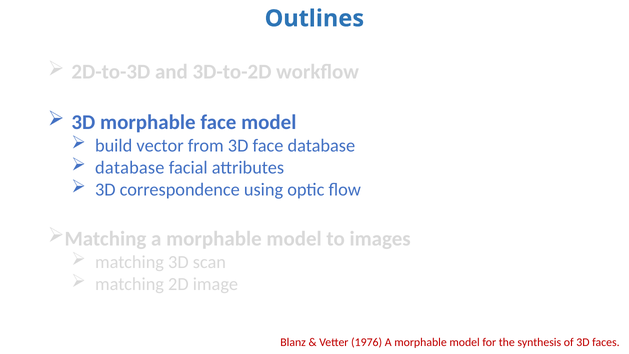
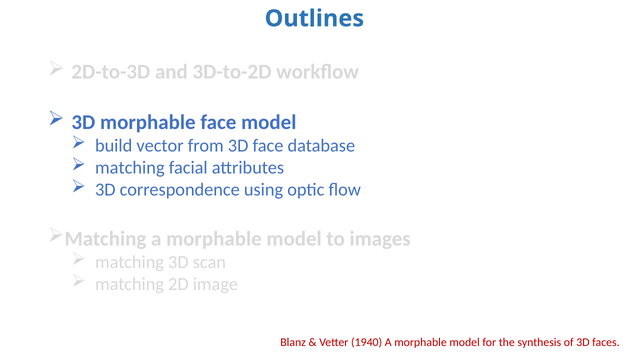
database: database -> matching (130, 168)
1976: 1976 -> 1940 (367, 342)
